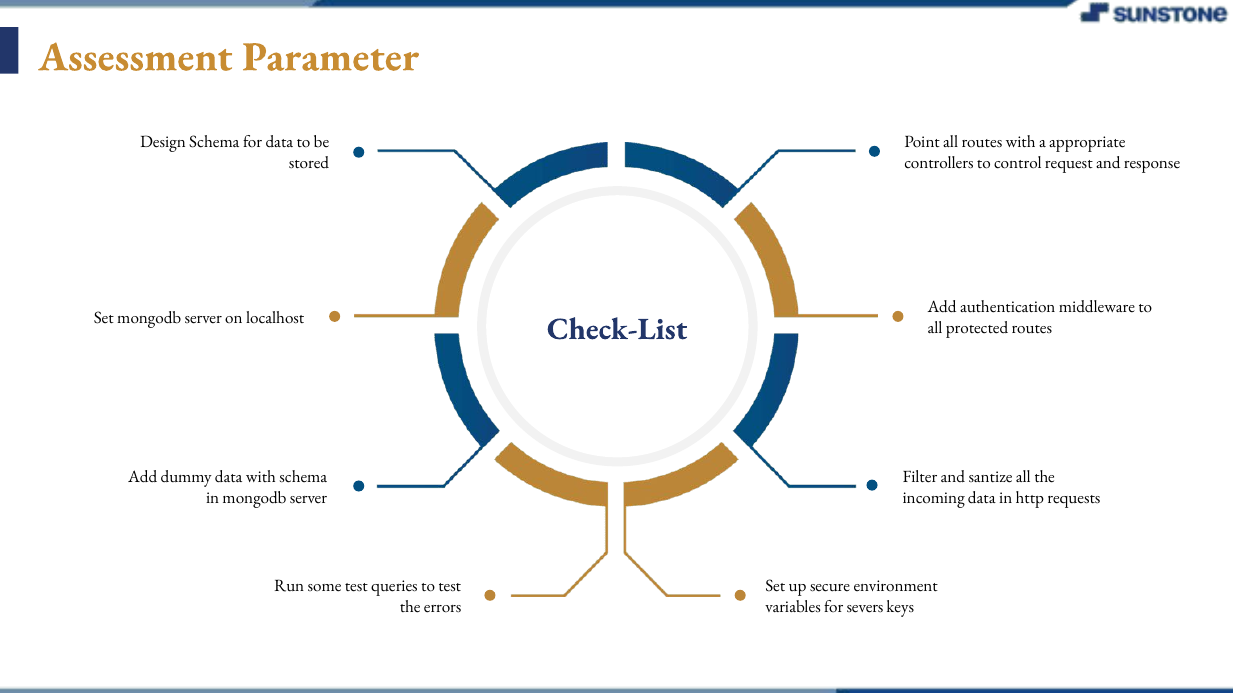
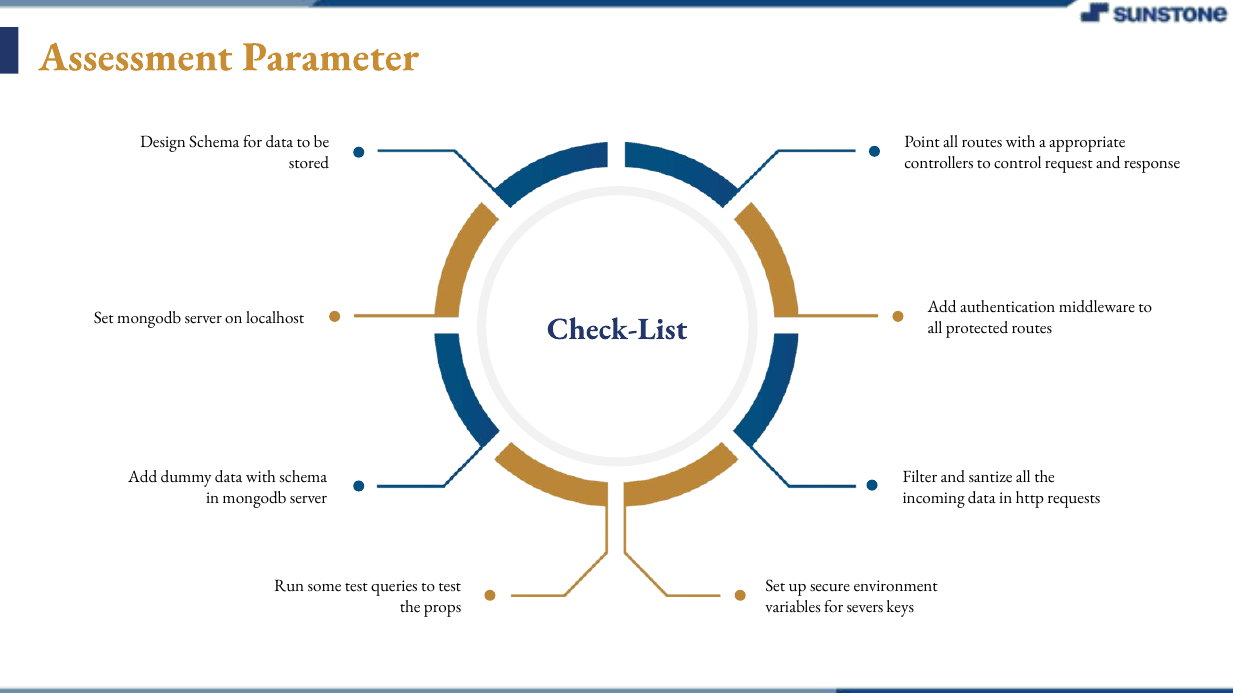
errors: errors -> props (443, 607)
